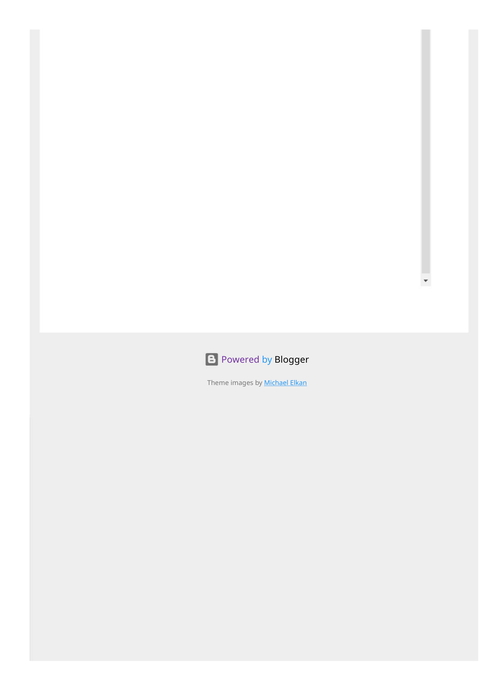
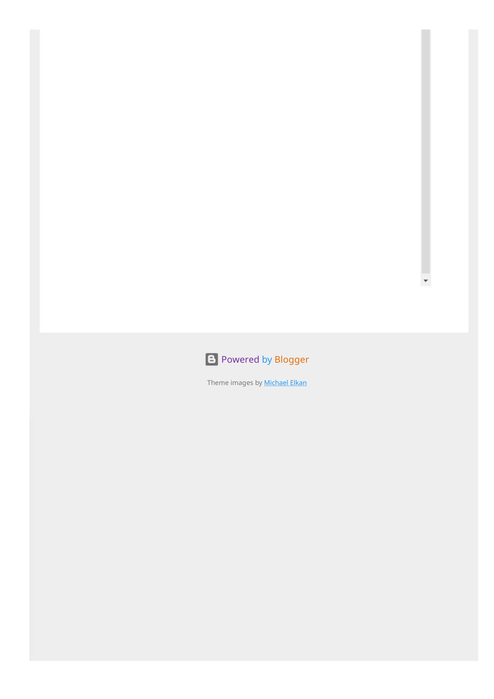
Blogger colour: black -> orange (292, 360)
